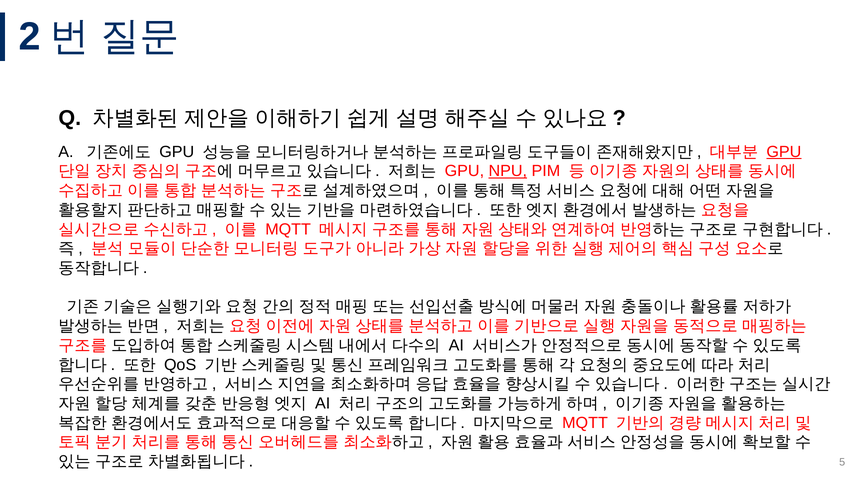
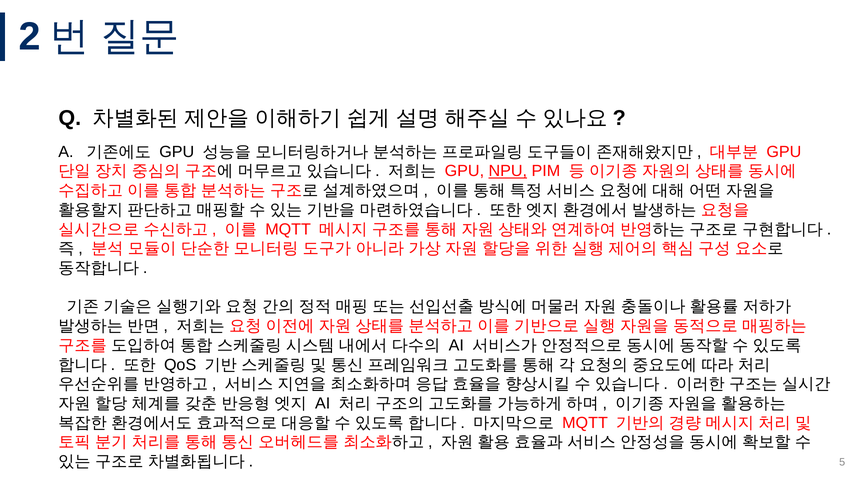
GPU underline: present -> none (784, 152)
